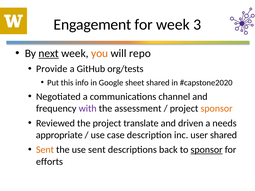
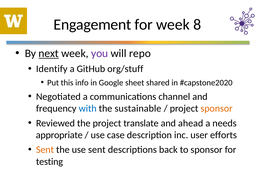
3: 3 -> 8 (197, 25)
you colour: orange -> purple (100, 54)
Provide: Provide -> Identify (52, 69)
org/tests: org/tests -> org/stuff (125, 69)
with colour: purple -> blue (88, 109)
assessment: assessment -> sustainable (138, 109)
driven: driven -> ahead (191, 123)
user shared: shared -> efforts (223, 135)
sponsor underline: present -> none (207, 150)
efforts: efforts -> testing (50, 162)
